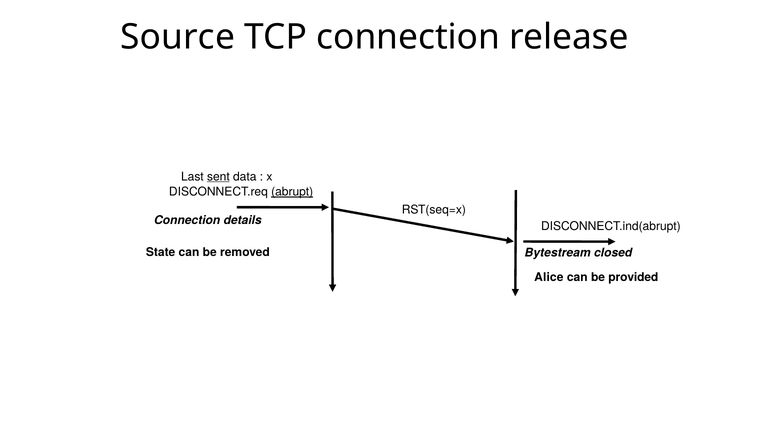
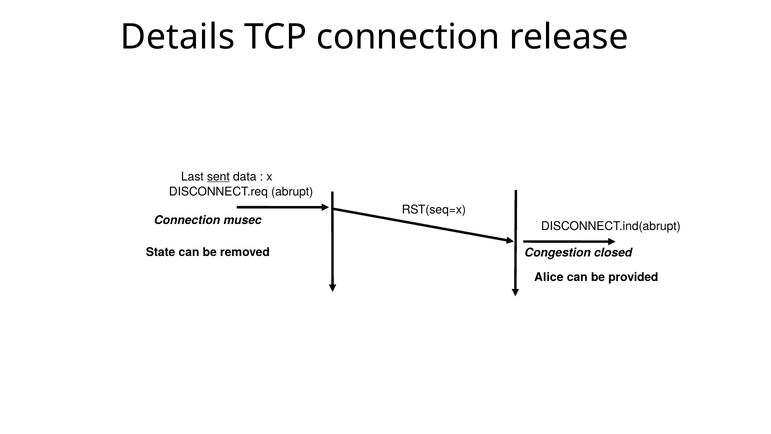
Source: Source -> Details (177, 37)
abrupt underline: present -> none (292, 192)
details: details -> musec (243, 220)
Bytestream: Bytestream -> Congestion (558, 253)
